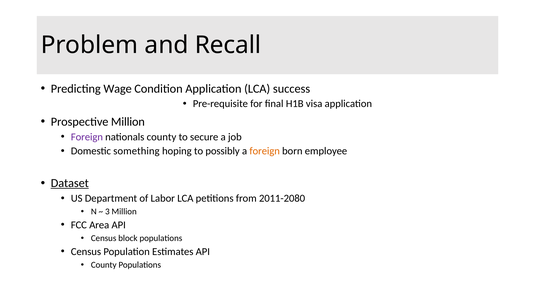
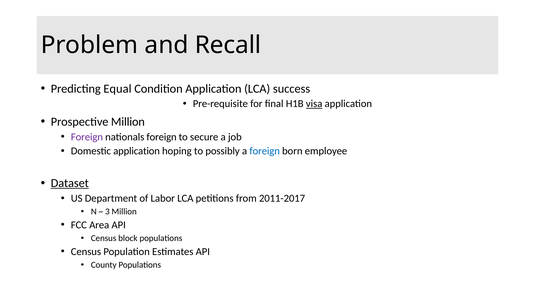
Wage: Wage -> Equal (117, 89)
visa underline: none -> present (314, 104)
nationals county: county -> foreign (162, 137)
Domestic something: something -> application (137, 151)
foreign colour: orange -> blue (265, 151)
2011-2080: 2011-2080 -> 2011-2017 (282, 198)
